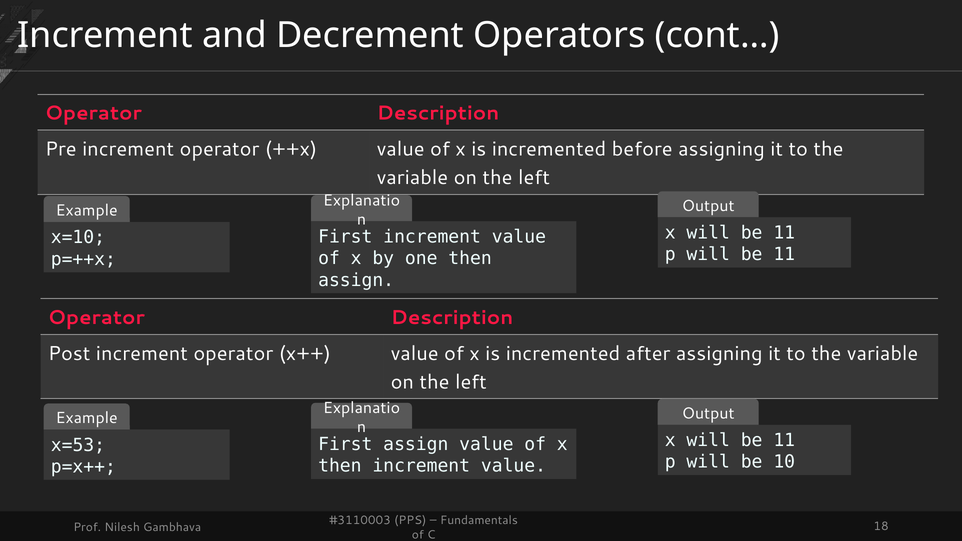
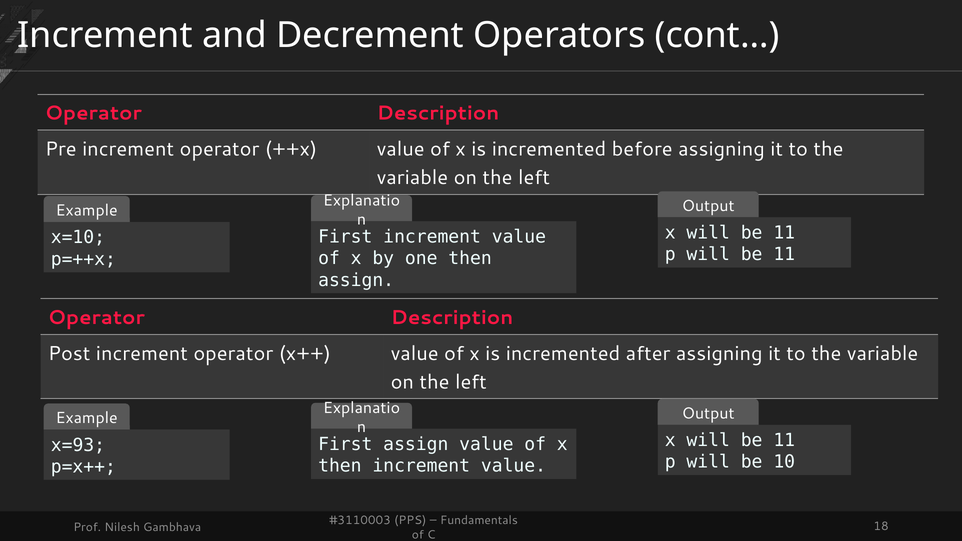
x=53: x=53 -> x=93 (78, 445)
